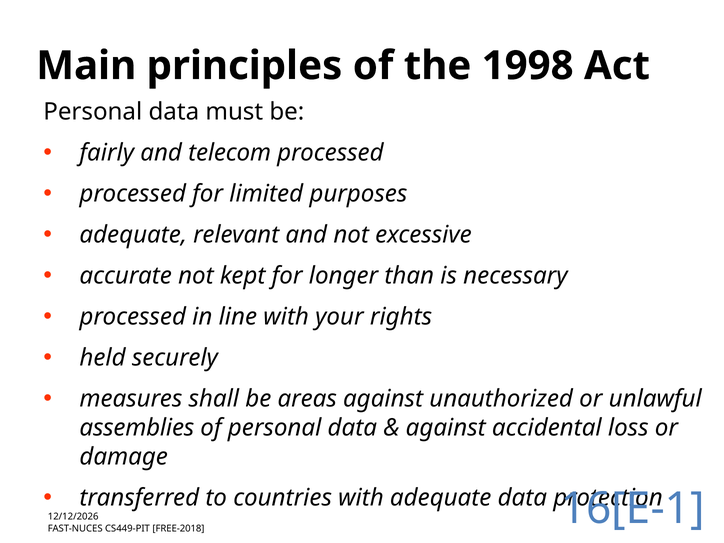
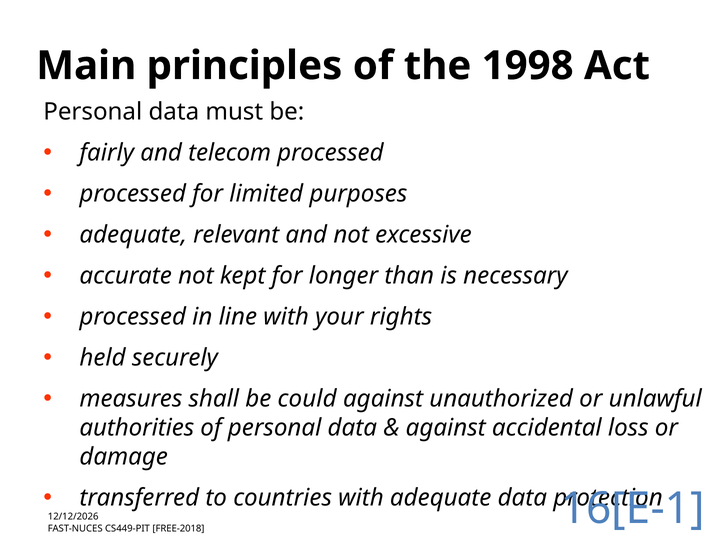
areas: areas -> could (307, 399)
assemblies: assemblies -> authorities (137, 428)
